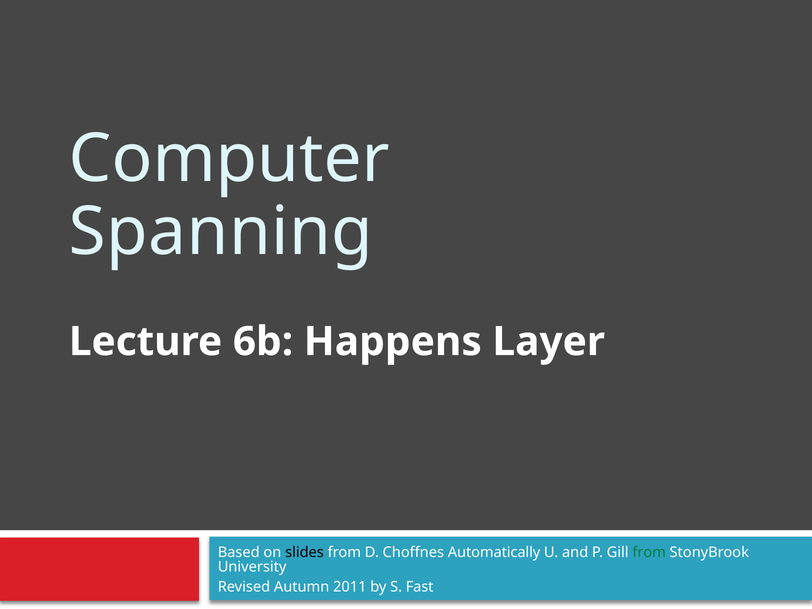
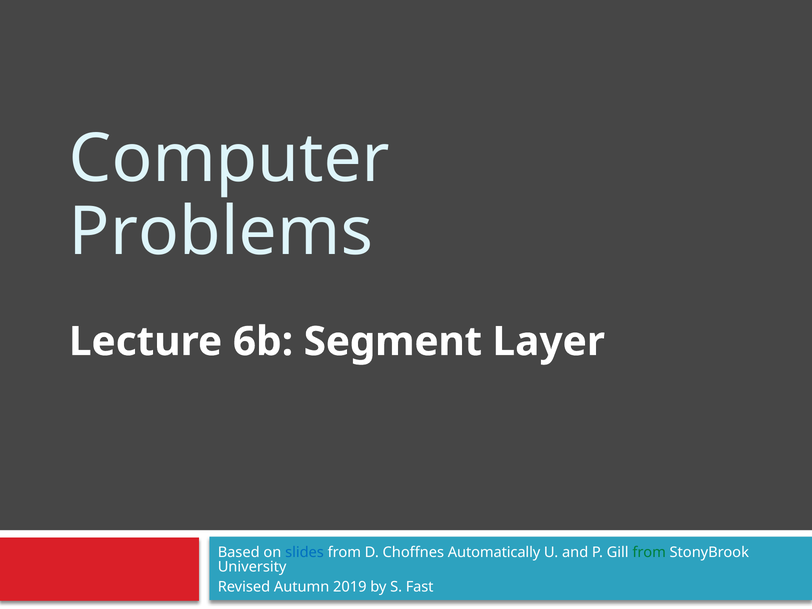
Spanning: Spanning -> Problems (221, 232)
Happens: Happens -> Segment (393, 342)
slides colour: black -> blue (305, 553)
2011: 2011 -> 2019 (350, 587)
